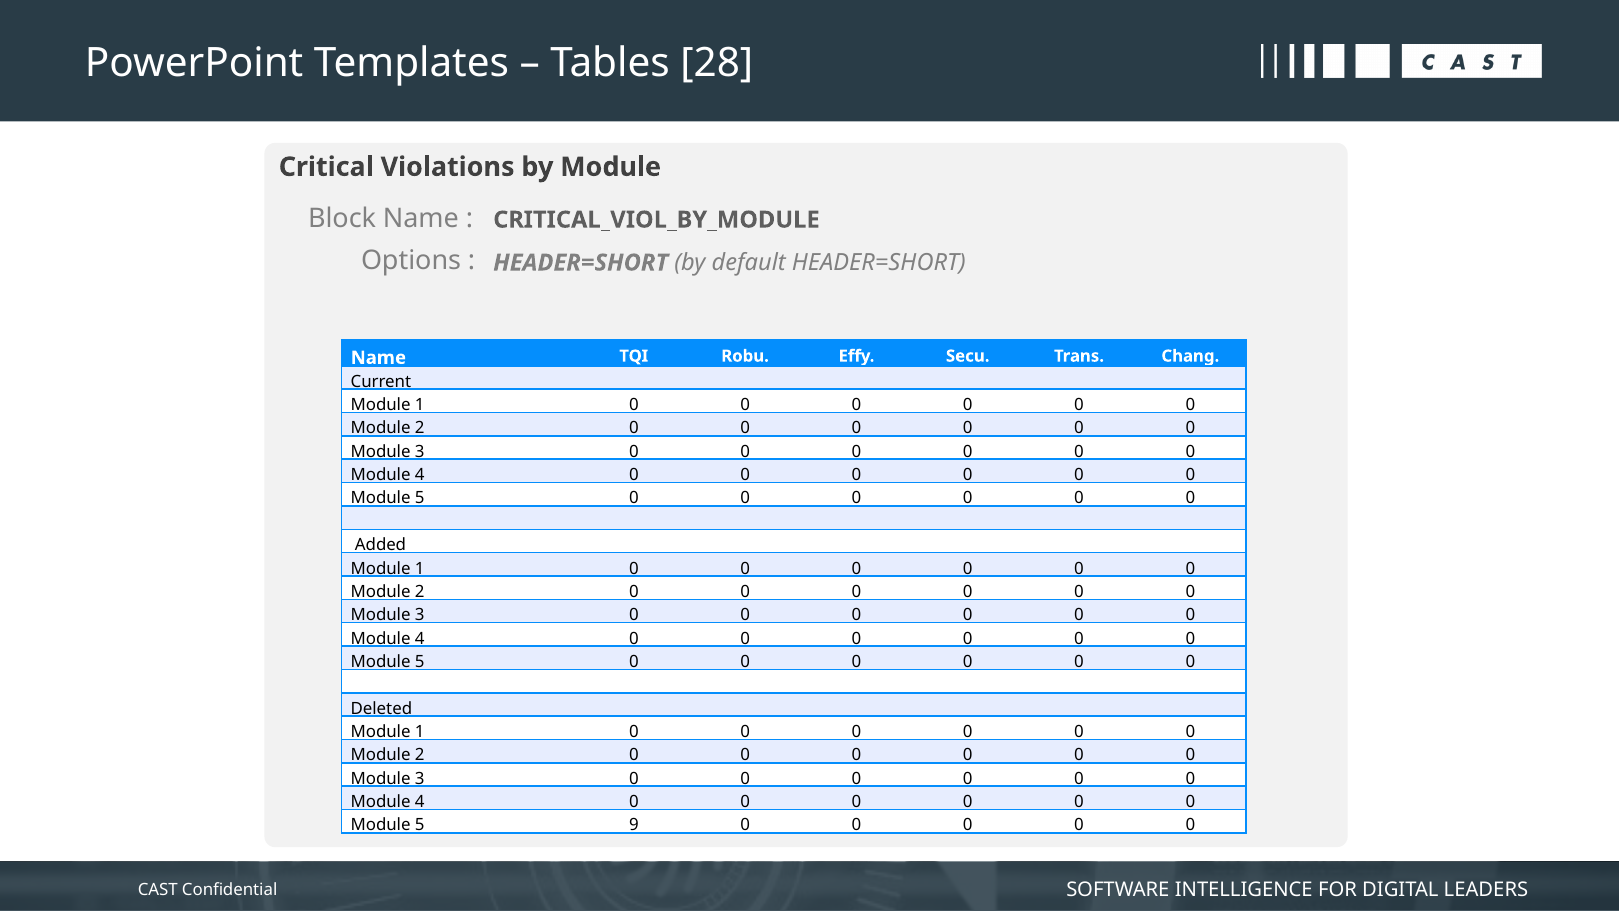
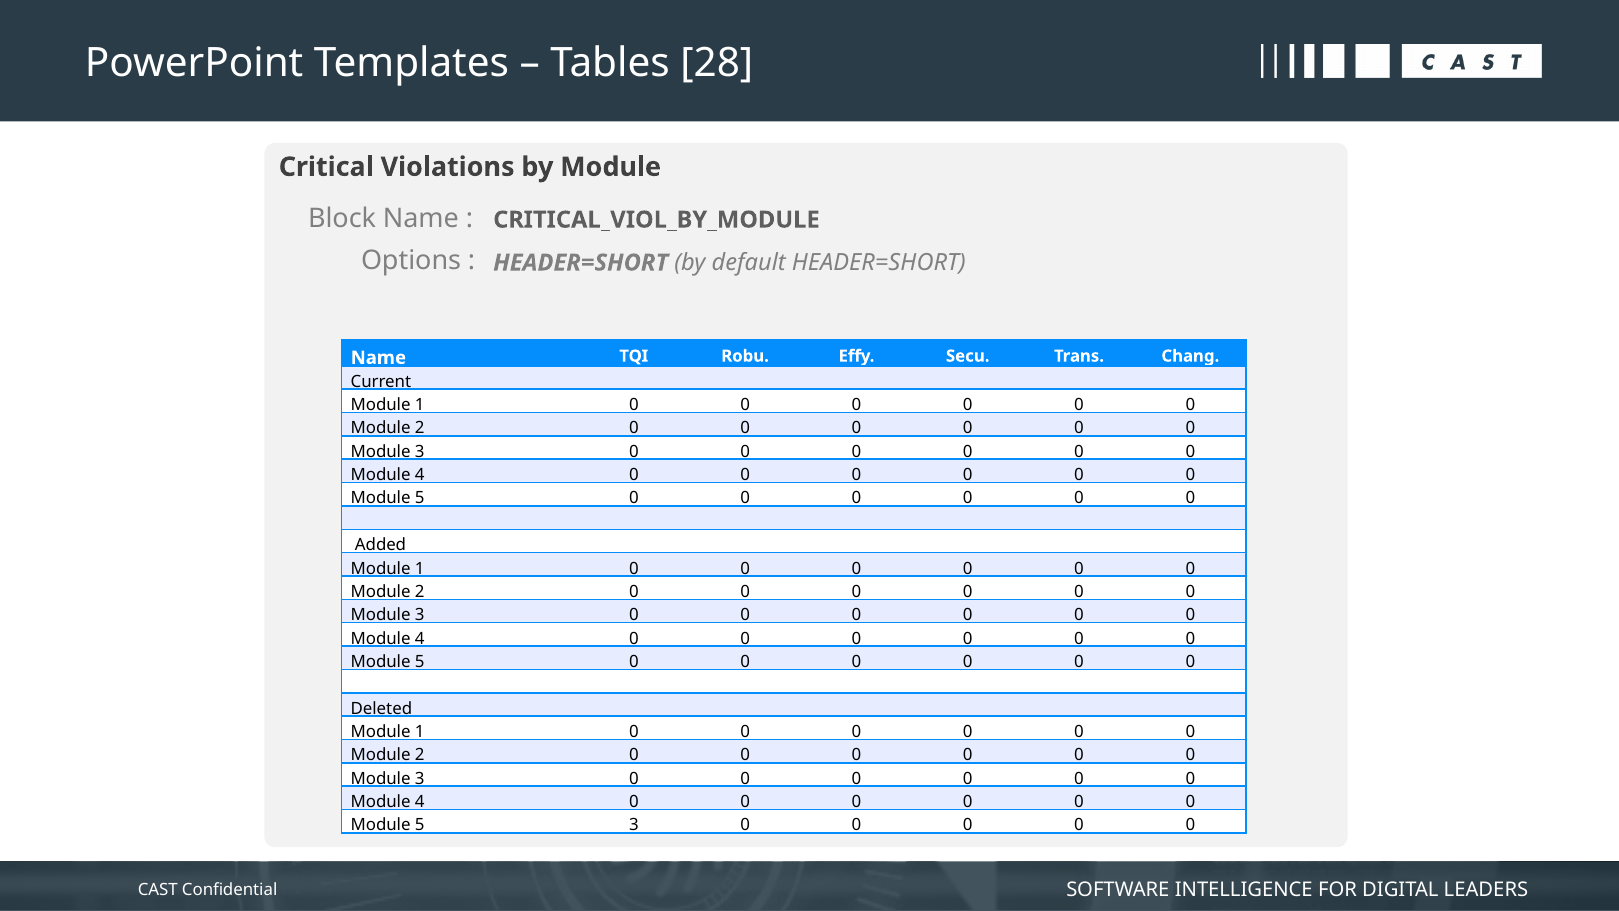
5 9: 9 -> 3 (634, 825)
